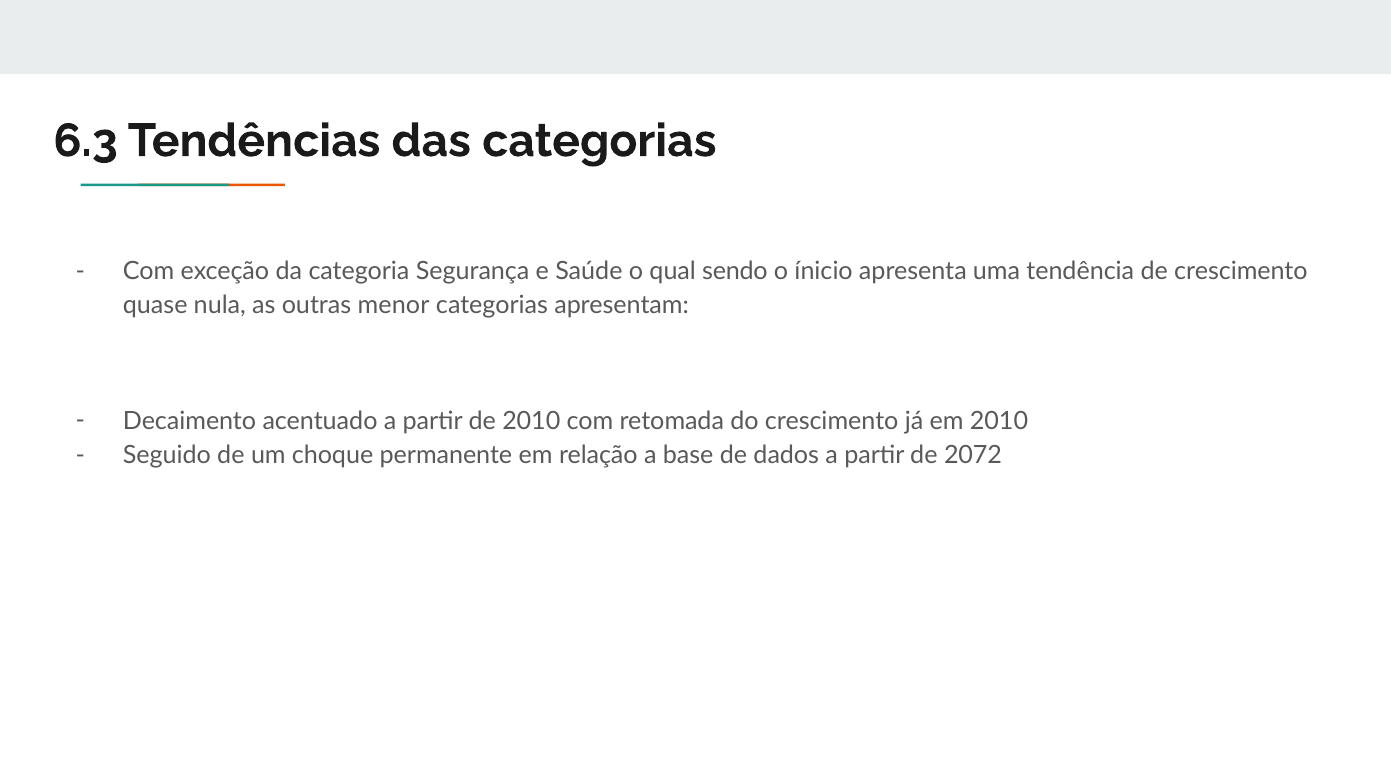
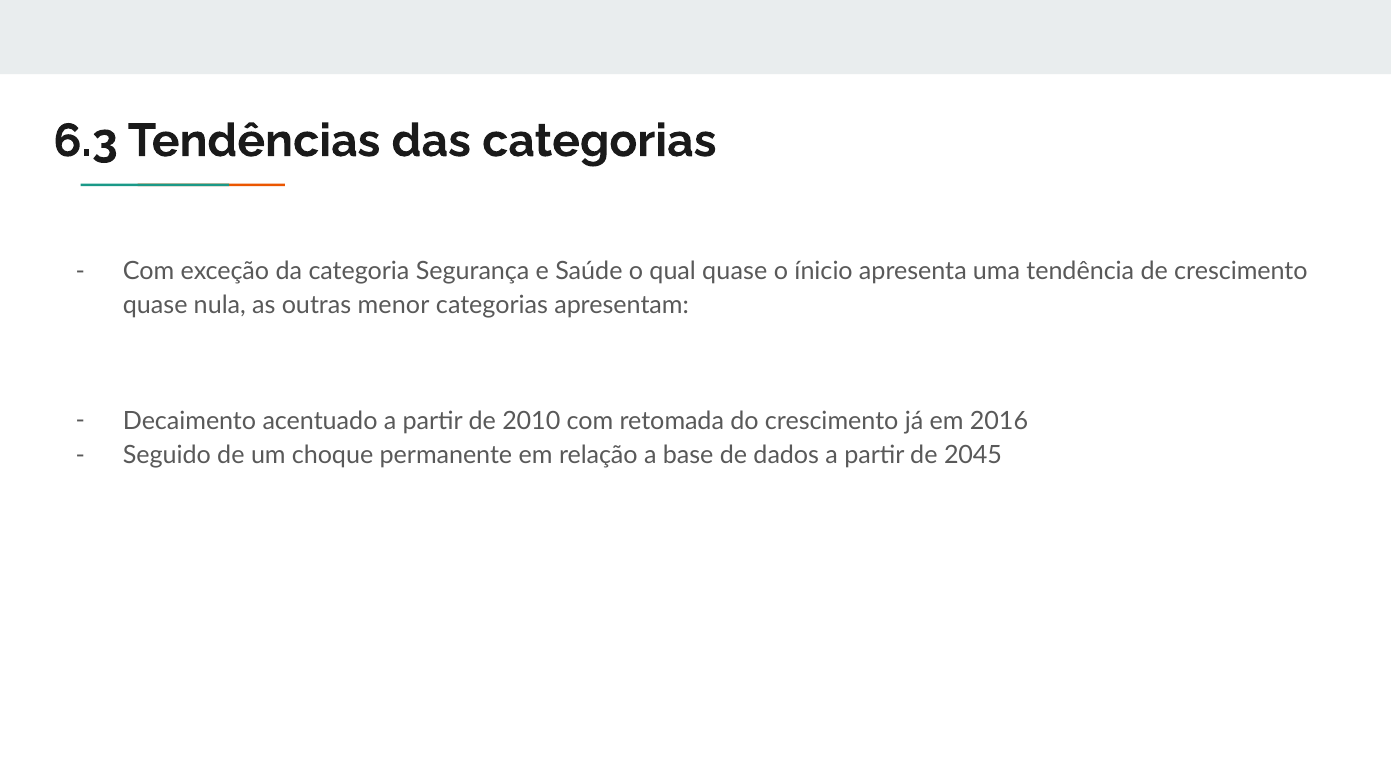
qual sendo: sendo -> quase (735, 271)
em 2010: 2010 -> 2016 (999, 421)
2072: 2072 -> 2045 (973, 455)
